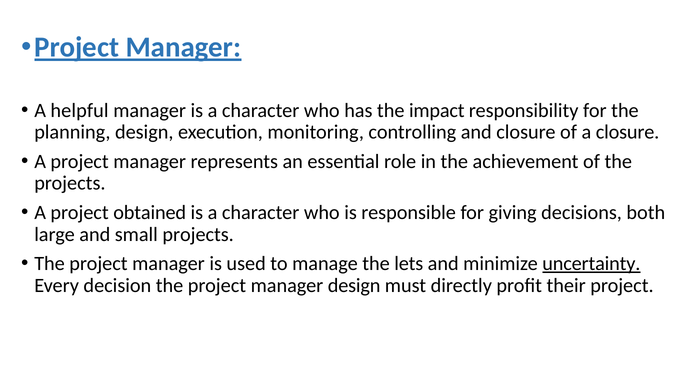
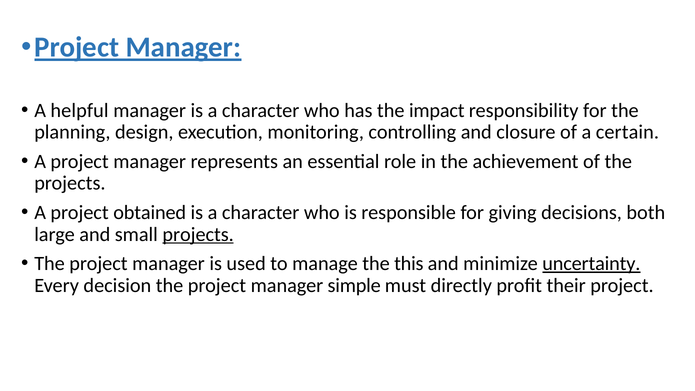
a closure: closure -> certain (627, 132)
projects underline: none -> present (198, 234)
lets: lets -> this (409, 263)
manager design: design -> simple (354, 285)
